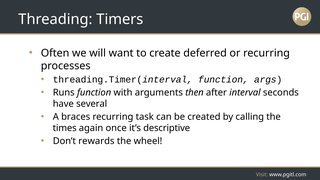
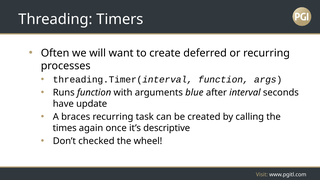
then: then -> blue (194, 93)
several: several -> update (92, 104)
rewards: rewards -> checked (96, 141)
